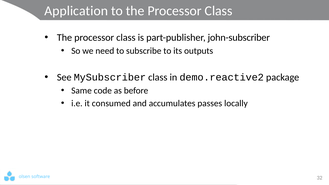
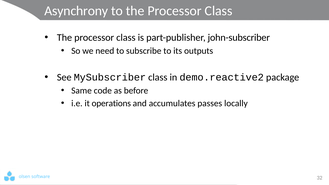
Application: Application -> Asynchrony (76, 11)
consumed: consumed -> operations (111, 103)
